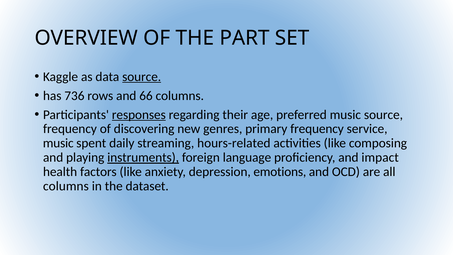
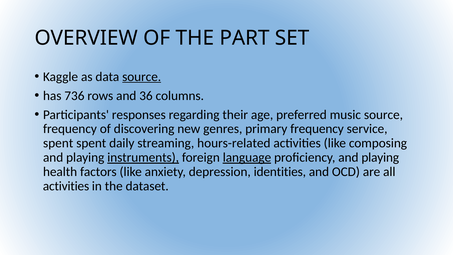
66: 66 -> 36 (146, 96)
responses underline: present -> none (139, 115)
music: music -> spent (58, 143)
language underline: none -> present (247, 157)
proficiency and impact: impact -> playing (380, 157)
emotions: emotions -> identities (280, 172)
columns: columns -> activities (66, 186)
